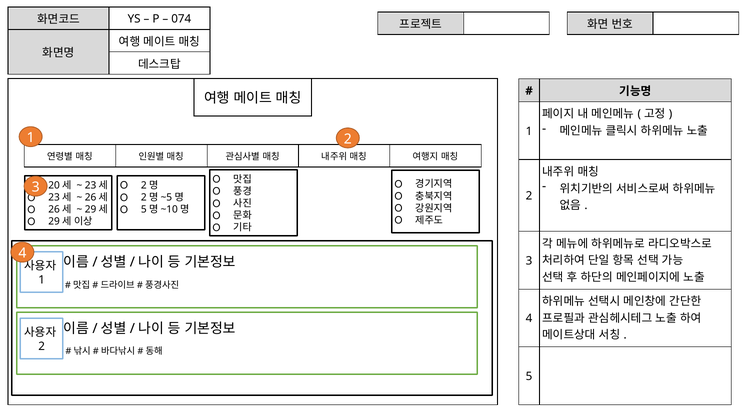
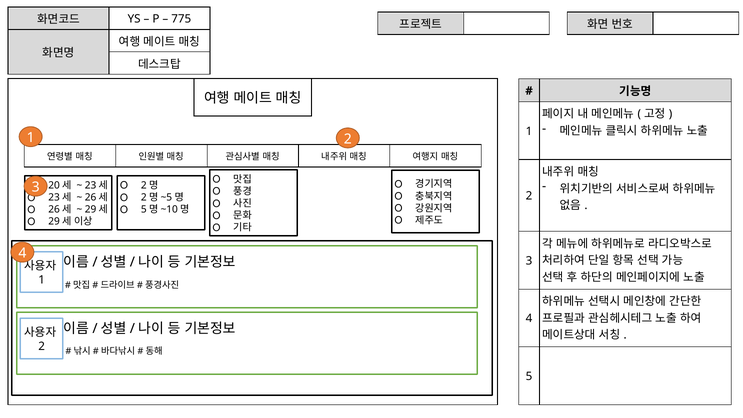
074: 074 -> 775 (181, 19)
